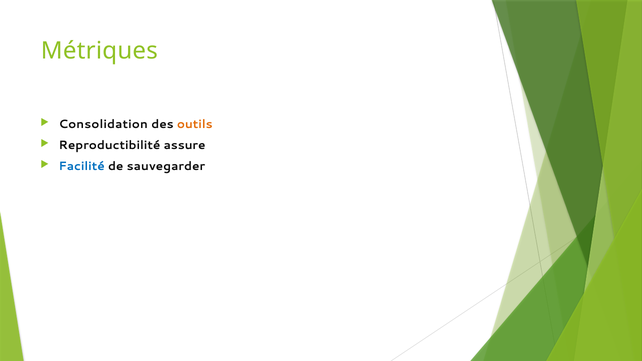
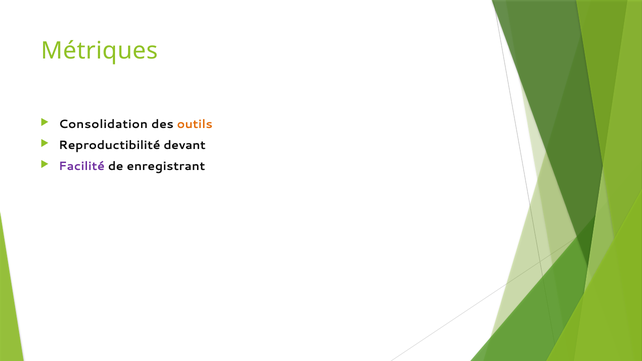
assure: assure -> devant (185, 145)
Facilité colour: blue -> purple (82, 167)
sauvegarder: sauvegarder -> enregistrant (166, 167)
